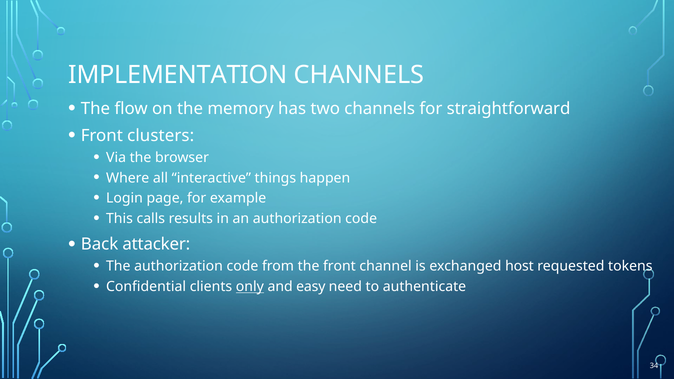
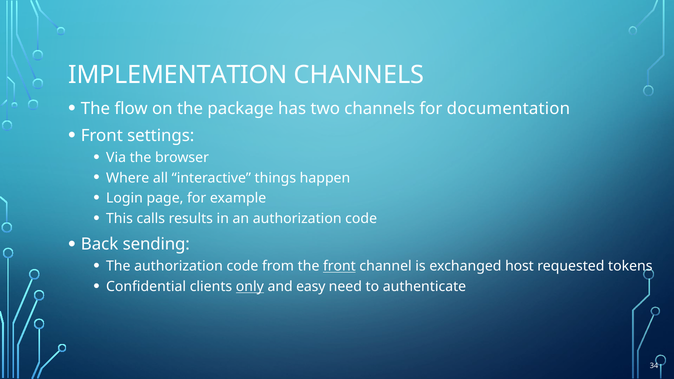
memory: memory -> package (241, 108)
straightforward: straightforward -> documentation (508, 108)
clusters: clusters -> settings (161, 136)
attacker: attacker -> sending (156, 244)
front underline: none -> present (339, 266)
